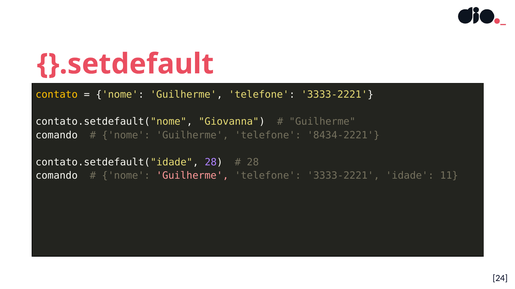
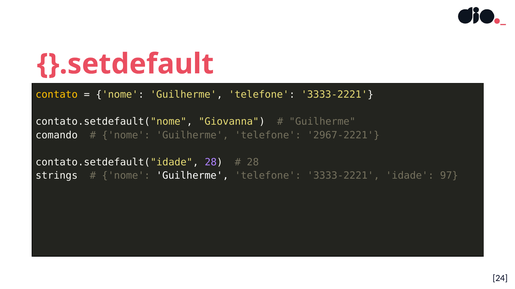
8434-2221: 8434-2221 -> 2967-2221 (343, 135)
comando: comando -> strings (57, 176)
Guilherme colour: pink -> white (192, 176)
11: 11 -> 97 (449, 176)
